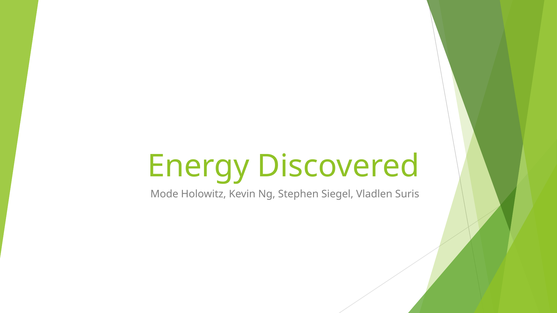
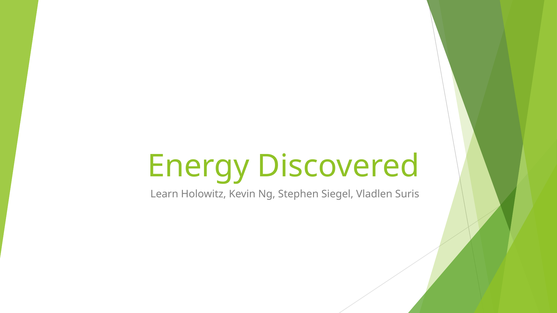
Mode: Mode -> Learn (164, 194)
